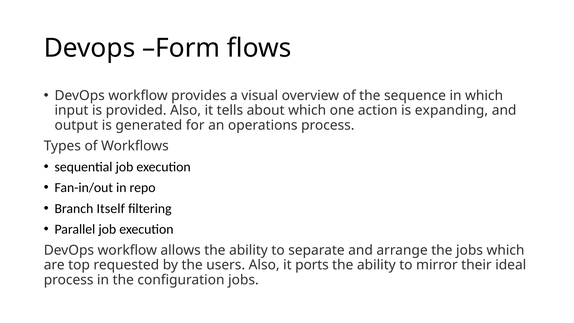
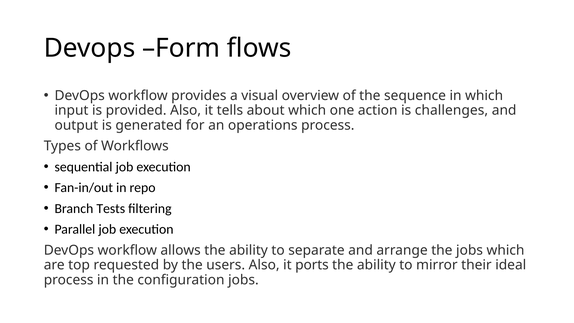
expanding: expanding -> challenges (451, 110)
Itself: Itself -> Tests (111, 208)
